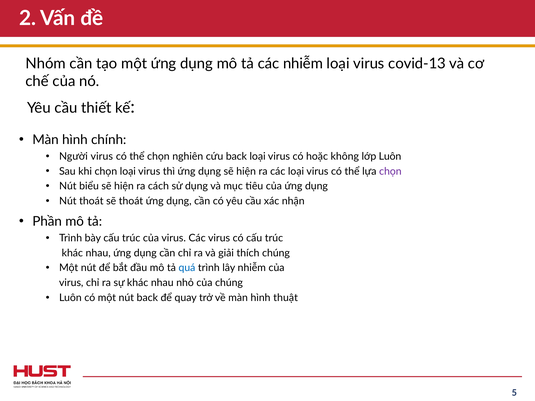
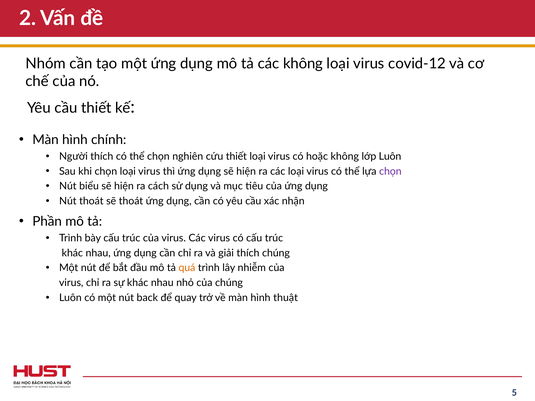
các nhiễm: nhiễm -> không (303, 64)
covid-13: covid-13 -> covid-12 (417, 64)
Người virus: virus -> thích (102, 156)
cứu back: back -> thiết (236, 156)
quá colour: blue -> orange (187, 268)
